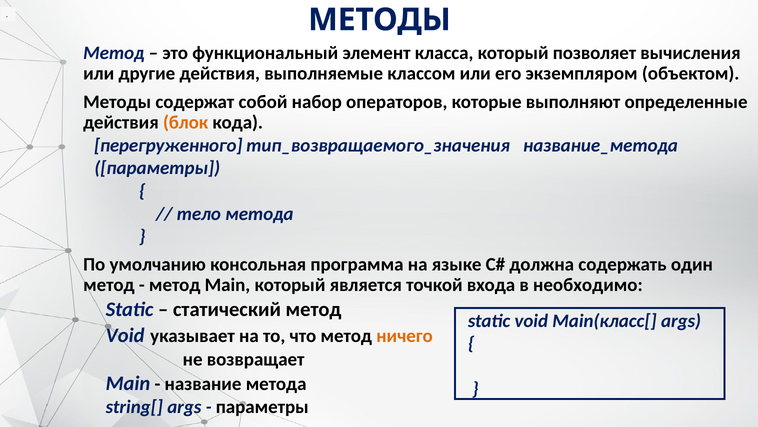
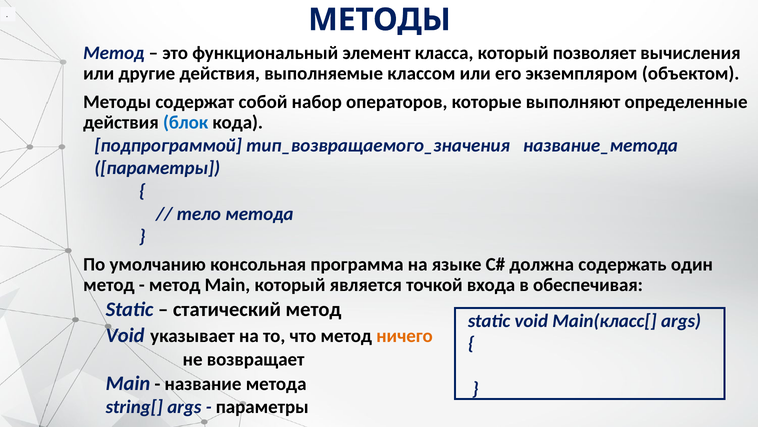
блок colour: orange -> blue (186, 122)
перегруженного: перегруженного -> подпрограммой (168, 145)
необходимо: необходимо -> обеспечивая (588, 285)
